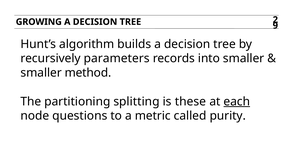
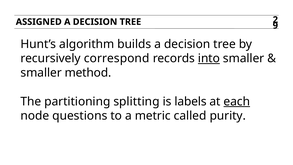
GROWING: GROWING -> ASSIGNED (39, 22)
parameters: parameters -> correspond (117, 58)
into underline: none -> present (209, 58)
these: these -> labels (191, 101)
